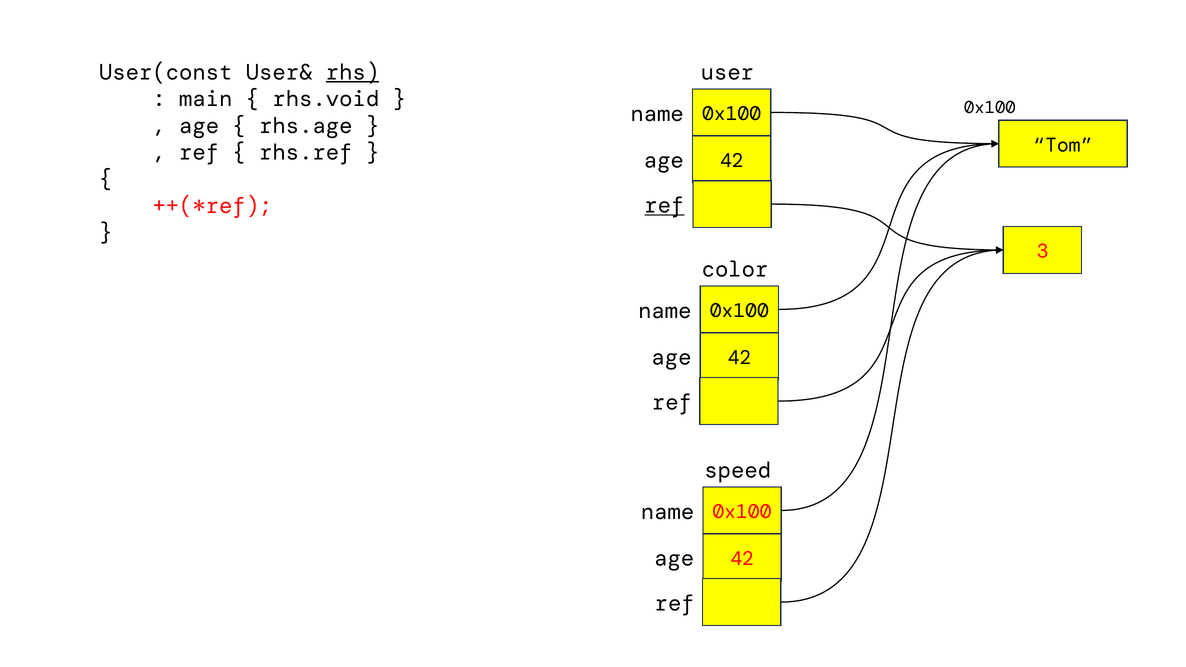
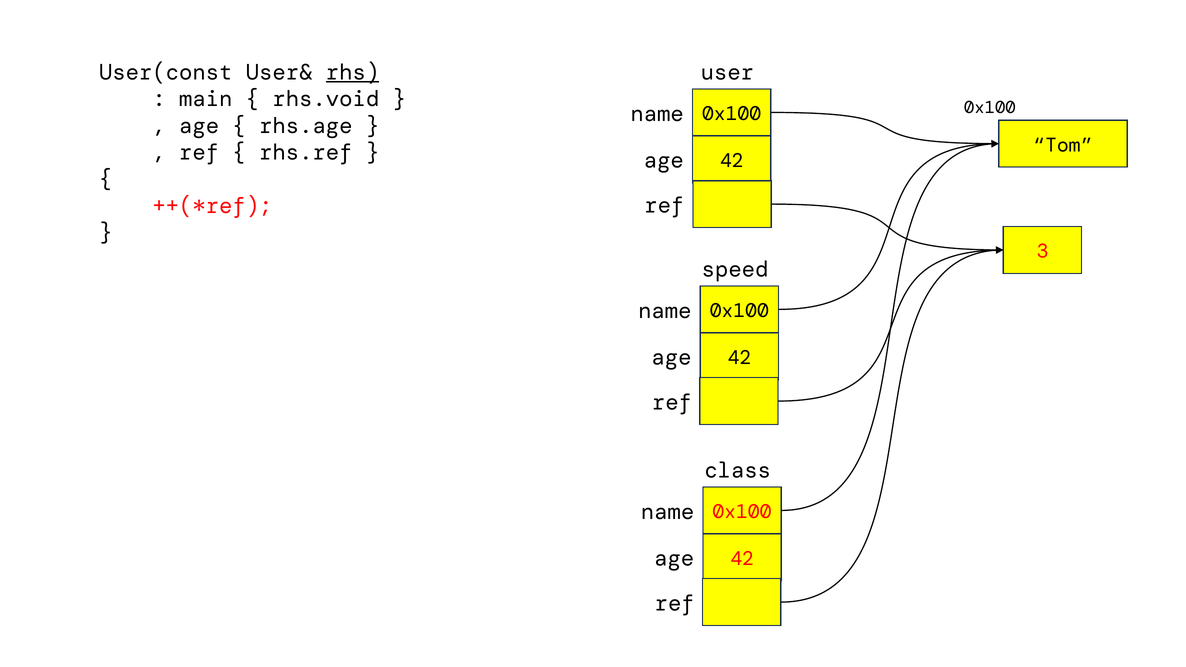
ref underline: present -> none (664, 205)
color: color -> speed (735, 269)
speed: speed -> class (738, 470)
